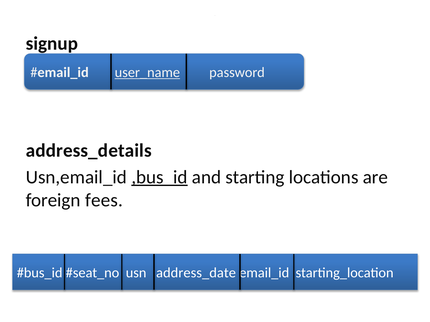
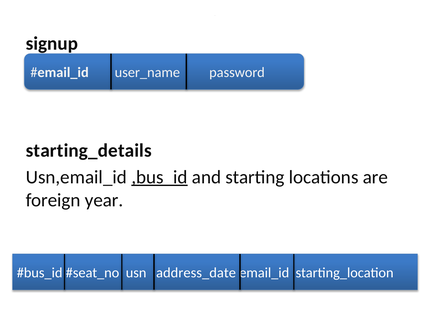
user_name underline: present -> none (147, 73)
address_details: address_details -> starting_details (89, 151)
fees: fees -> year (104, 200)
